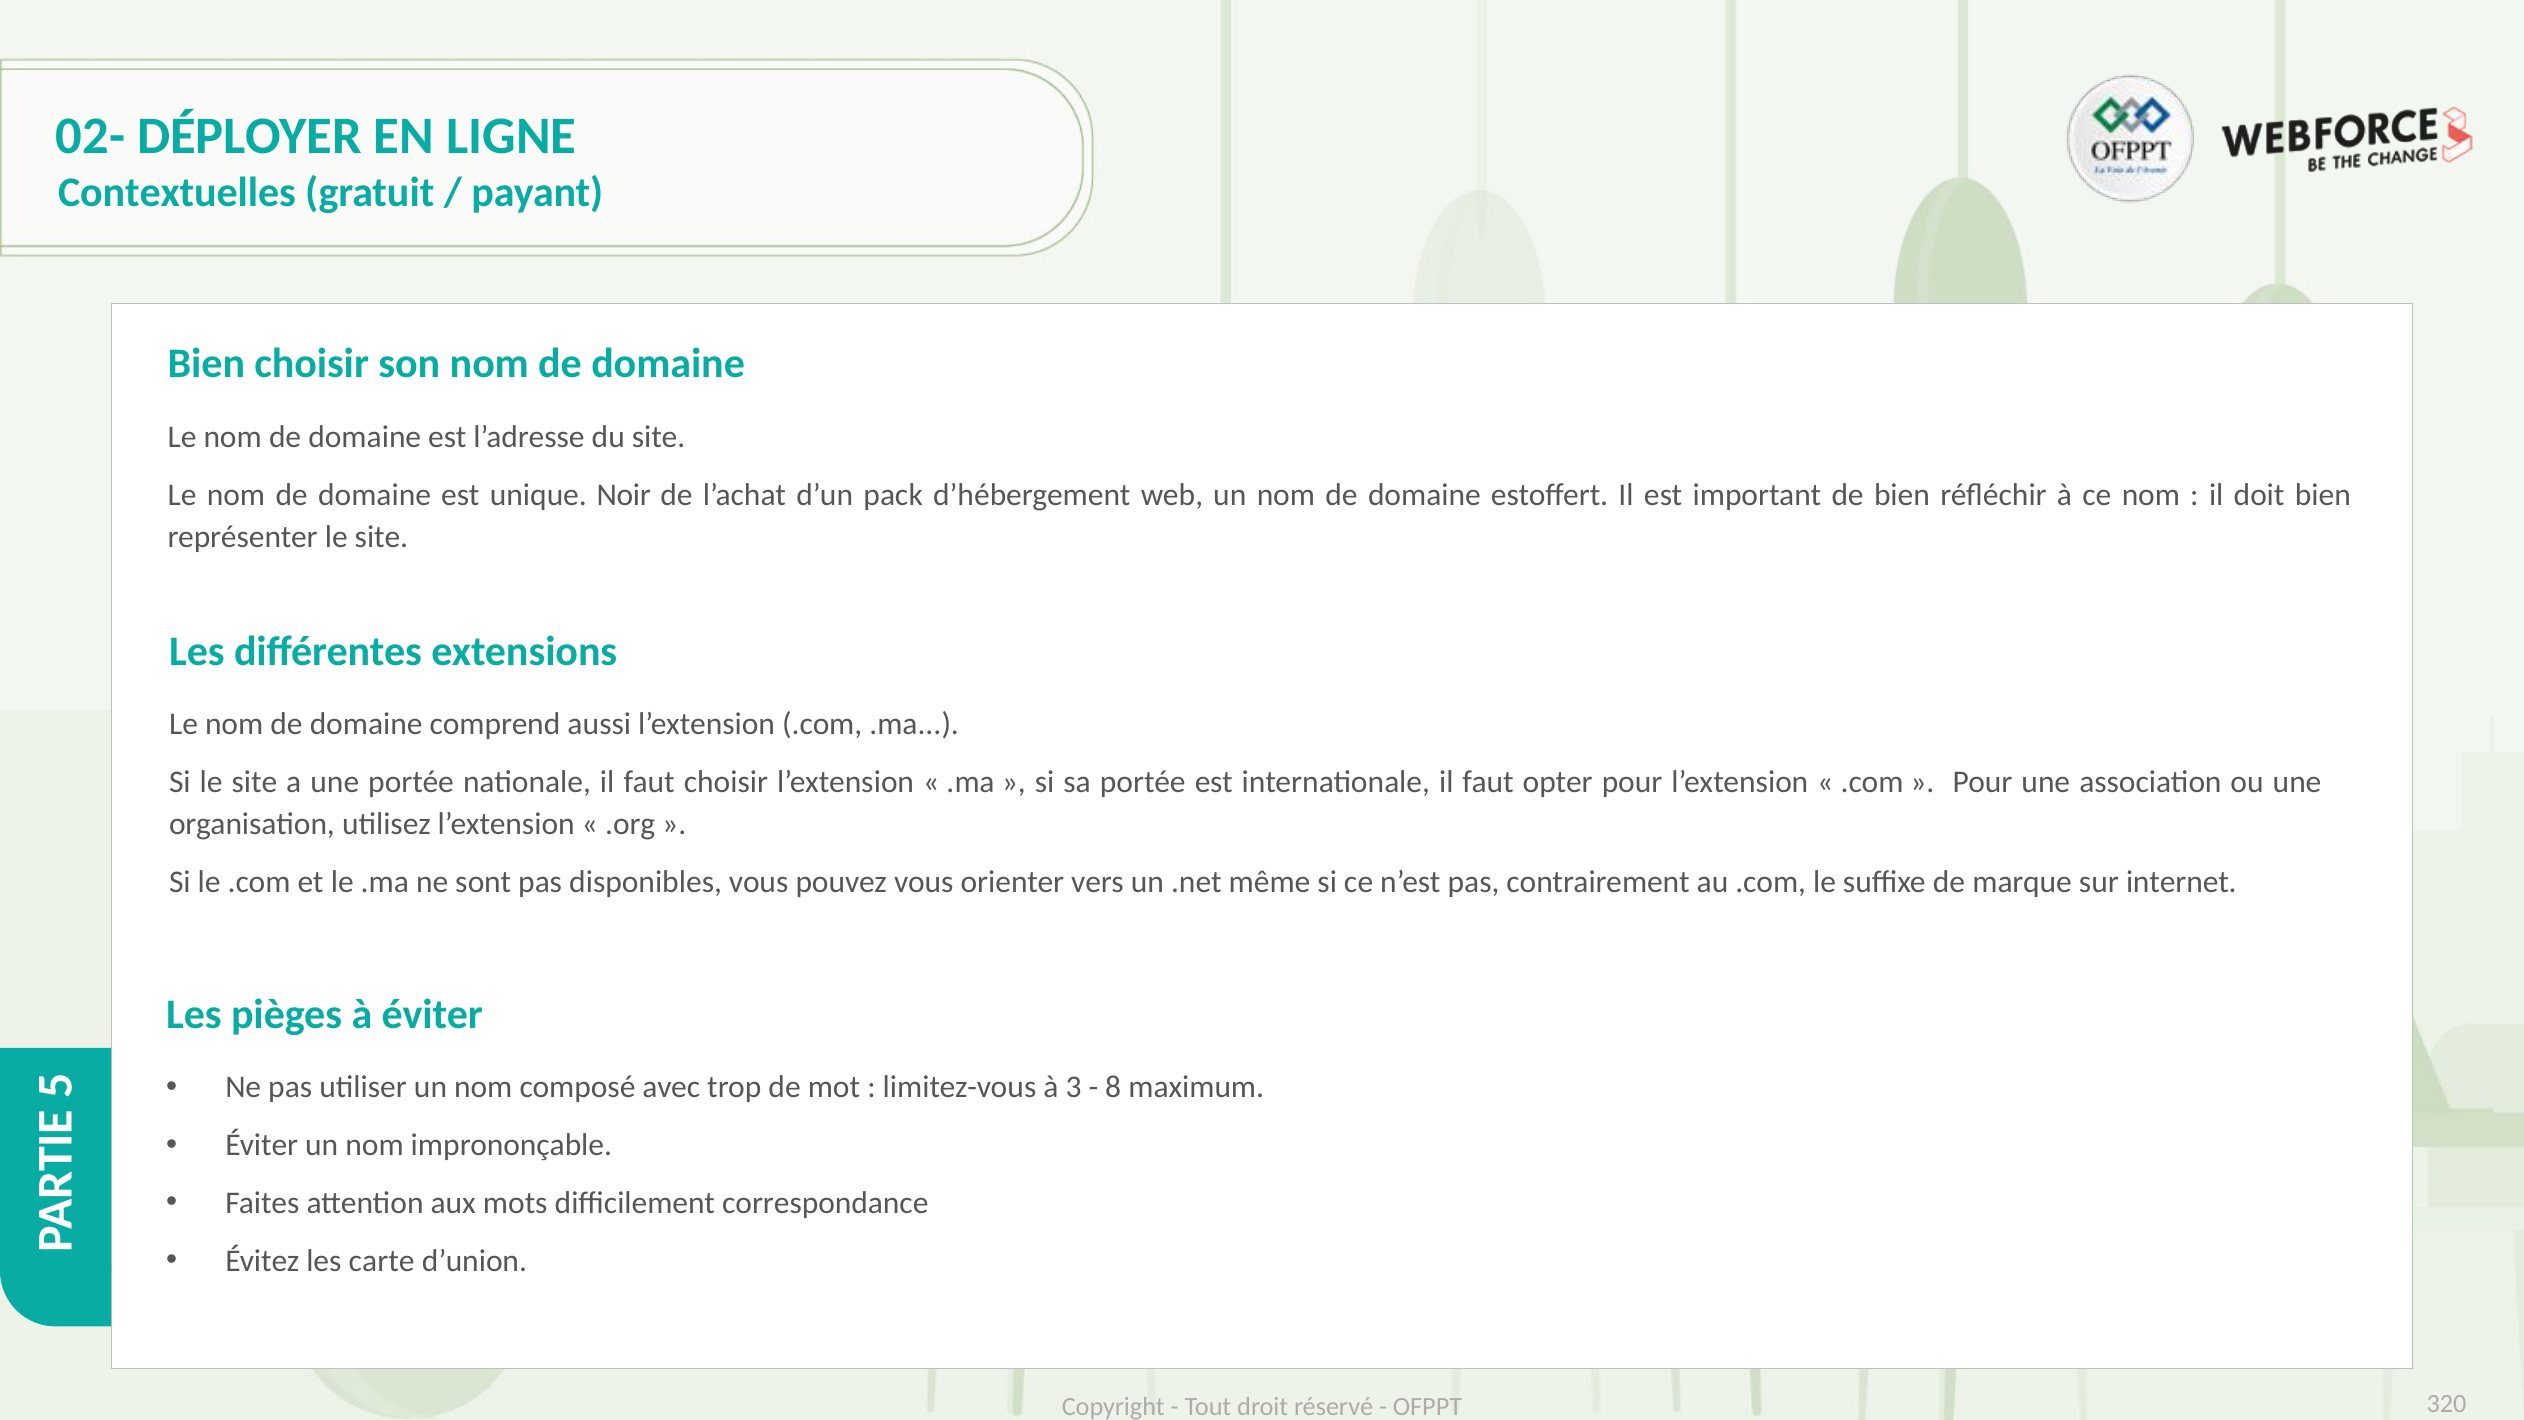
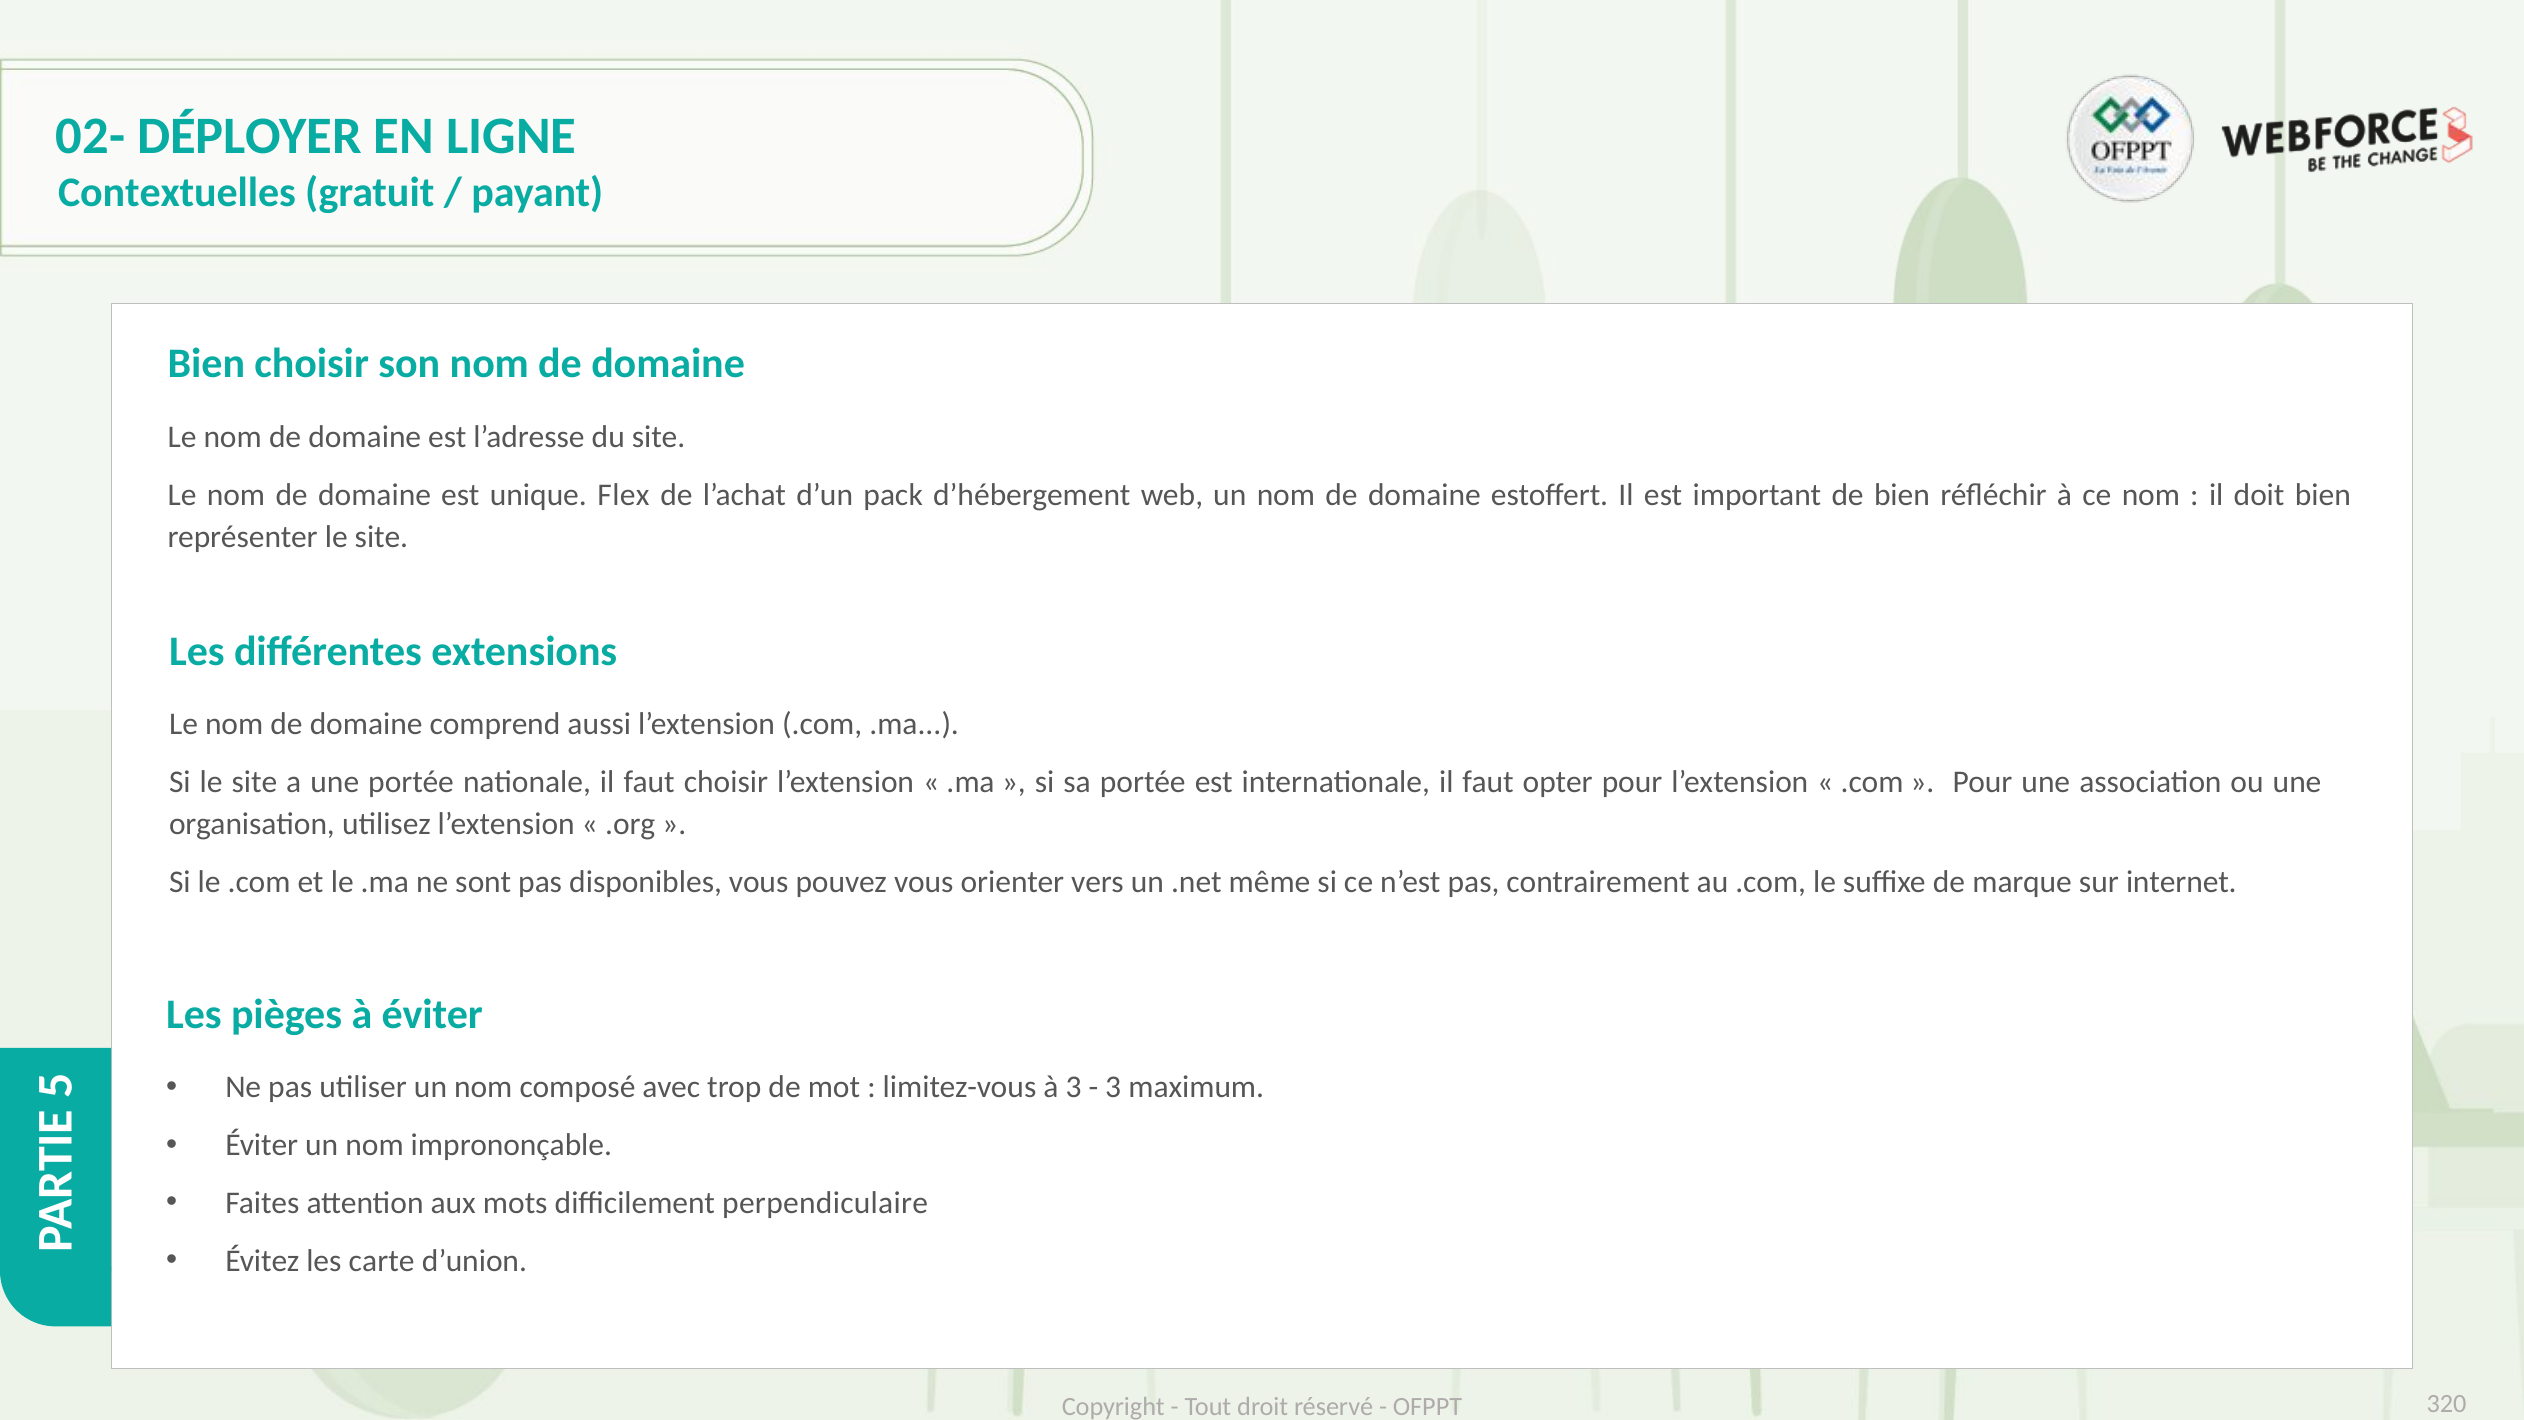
Noir: Noir -> Flex (623, 495)
8: 8 -> 3 (1113, 1087)
correspondance: correspondance -> perpendiculaire (825, 1203)
